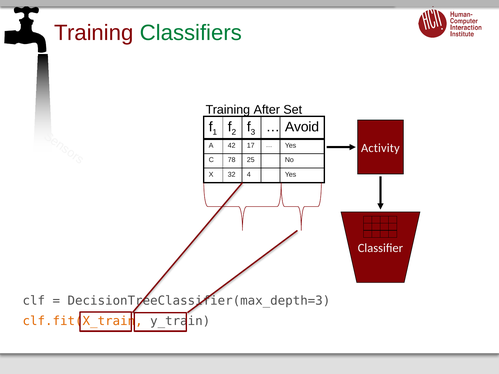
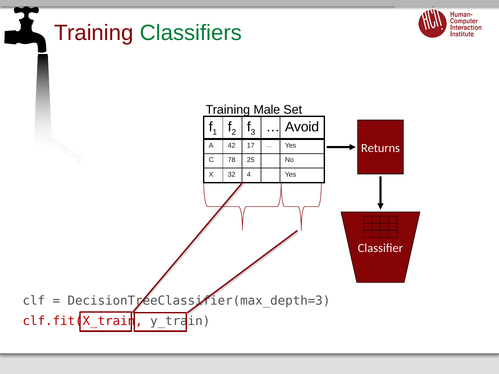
After: After -> Male (267, 110)
Activity: Activity -> Returns (380, 148)
clf.fit(X_train colour: orange -> red (83, 321)
